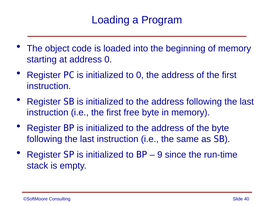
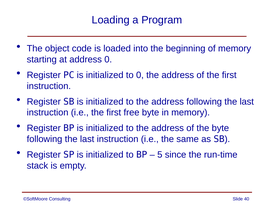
9: 9 -> 5 (160, 154)
